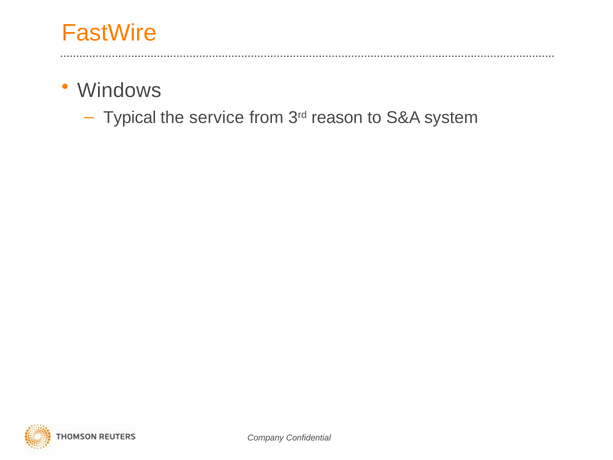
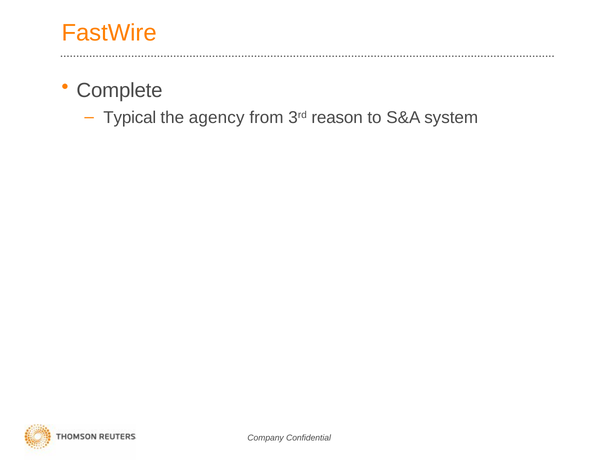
Windows: Windows -> Complete (120, 90)
service: service -> agency (217, 118)
